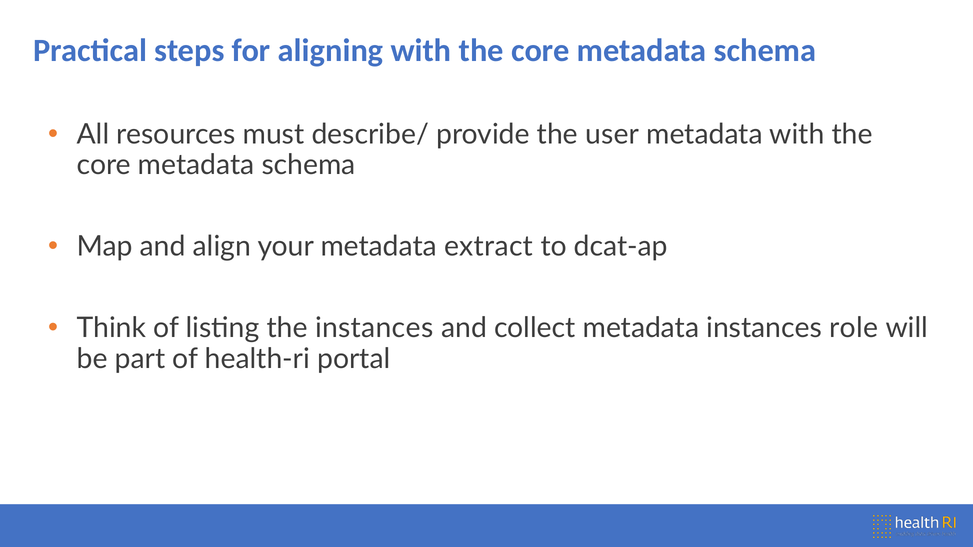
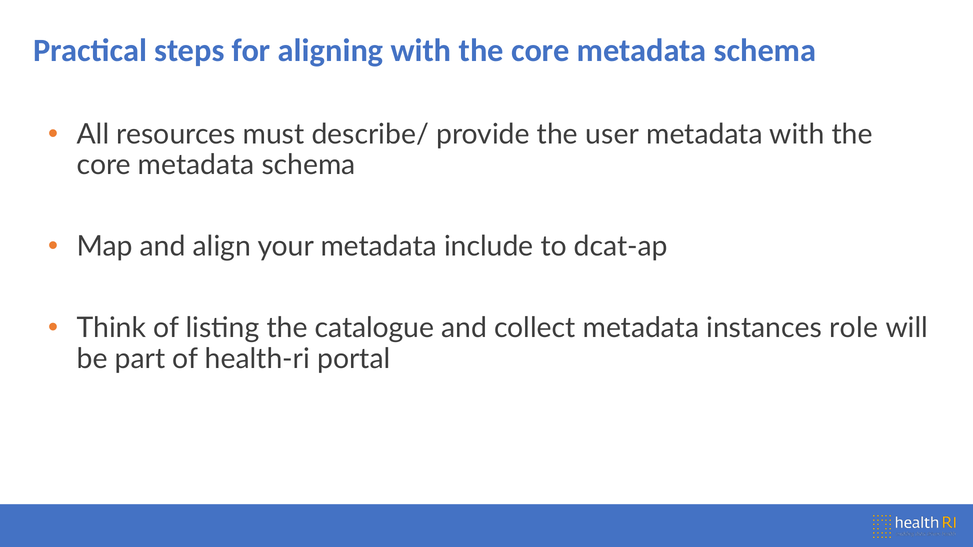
extract: extract -> include (489, 247)
the instances: instances -> catalogue (374, 328)
